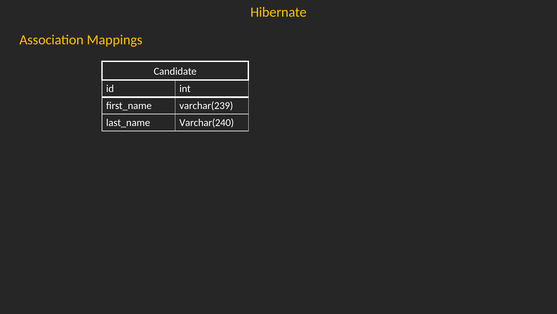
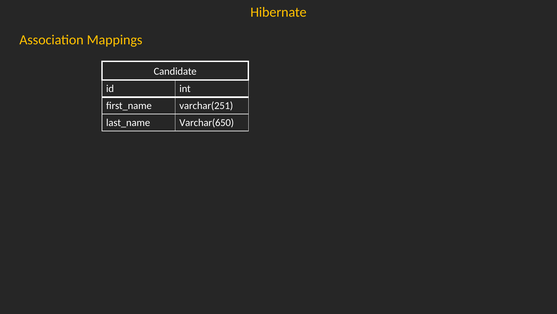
varchar(239: varchar(239 -> varchar(251 (206, 105)
Varchar(240: Varchar(240 -> Varchar(650 (207, 122)
